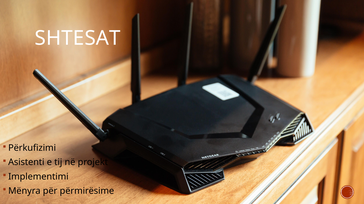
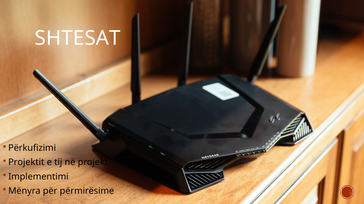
Asistenti: Asistenti -> Projektit (26, 163)
